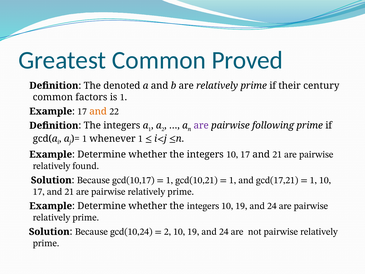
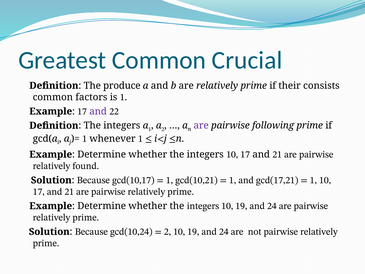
Proved: Proved -> Crucial (247, 60)
denoted: denoted -> produce (122, 86)
century: century -> consists (321, 86)
and colour: orange -> purple (98, 111)
